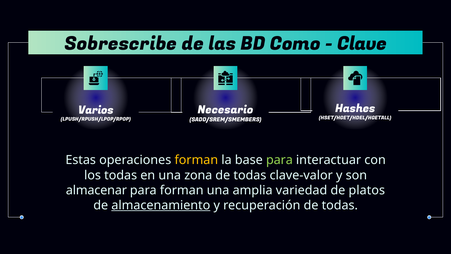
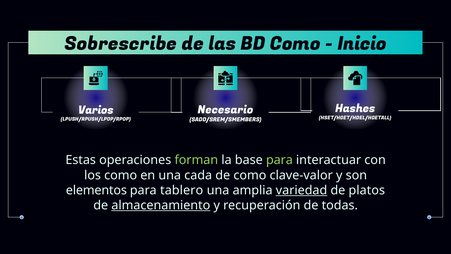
Clave: Clave -> Inicio (362, 44)
forman colour: yellow -> light green (196, 160)
los todas: todas -> como (121, 175)
zona: zona -> cada (198, 175)
todas: todas -> como (250, 175)
almacenar: almacenar -> elementos (96, 190)
para forman: forman -> tablero (182, 190)
variedad underline: none -> present (302, 190)
